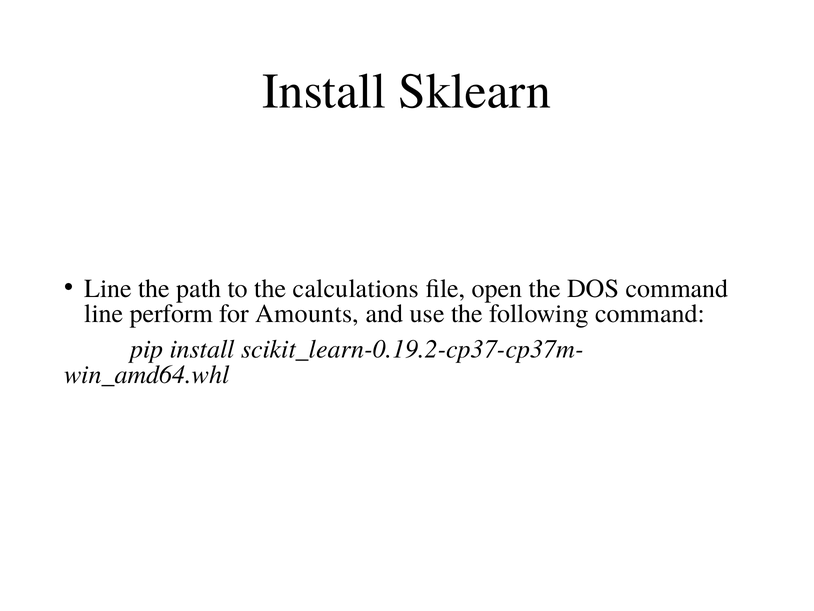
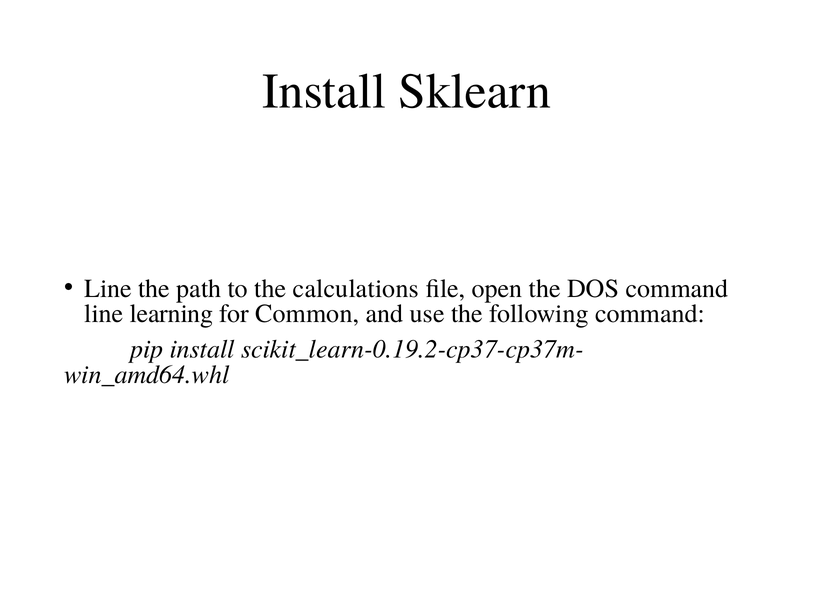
perform: perform -> learning (172, 314)
Amounts: Amounts -> Common (307, 314)
